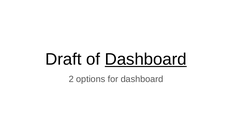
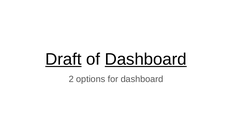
Draft underline: none -> present (63, 60)
